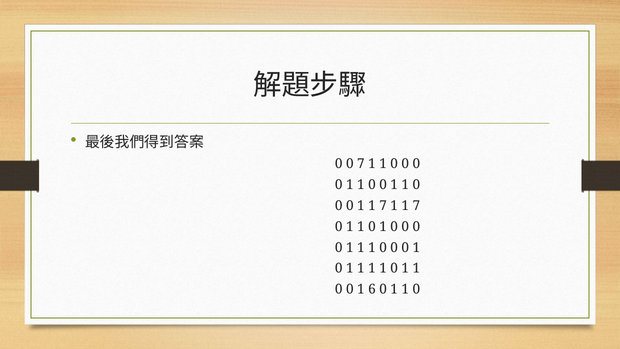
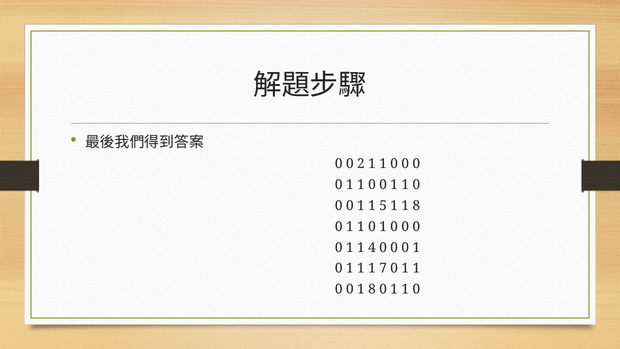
0 7: 7 -> 2 (361, 164)
0 1 1 7: 7 -> 5 (383, 206)
7: 7 -> 8 (416, 206)
1: 1 -> 4 (372, 247)
1 1 1 1: 1 -> 7 (383, 268)
0 1 6: 6 -> 8 (372, 289)
